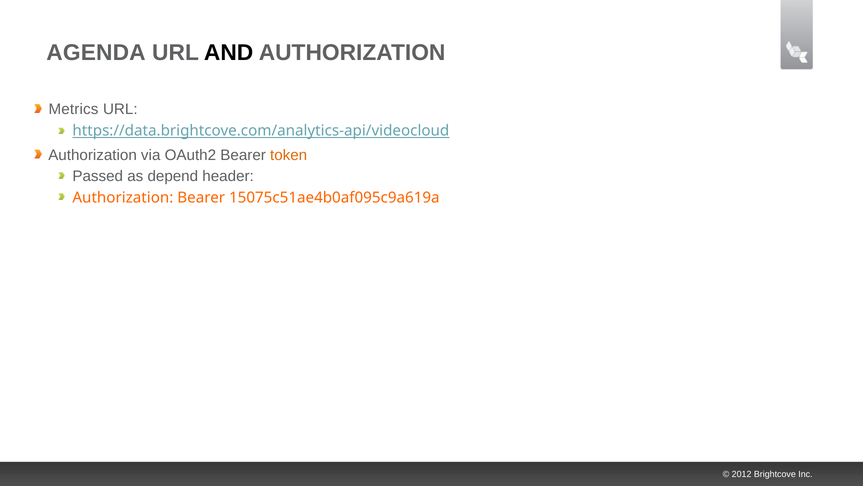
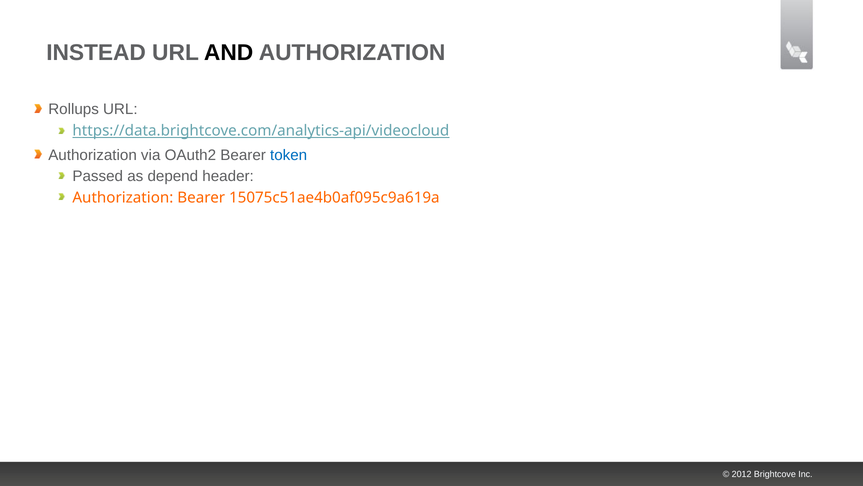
AGENDA: AGENDA -> INSTEAD (96, 53)
Metrics: Metrics -> Rollups (74, 109)
token colour: orange -> blue (289, 155)
